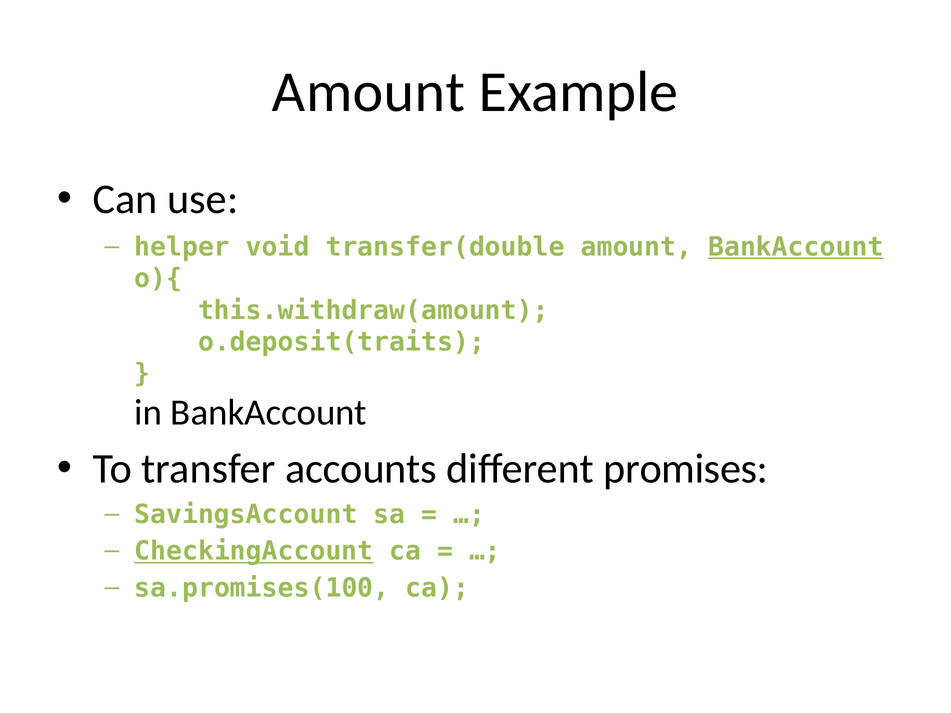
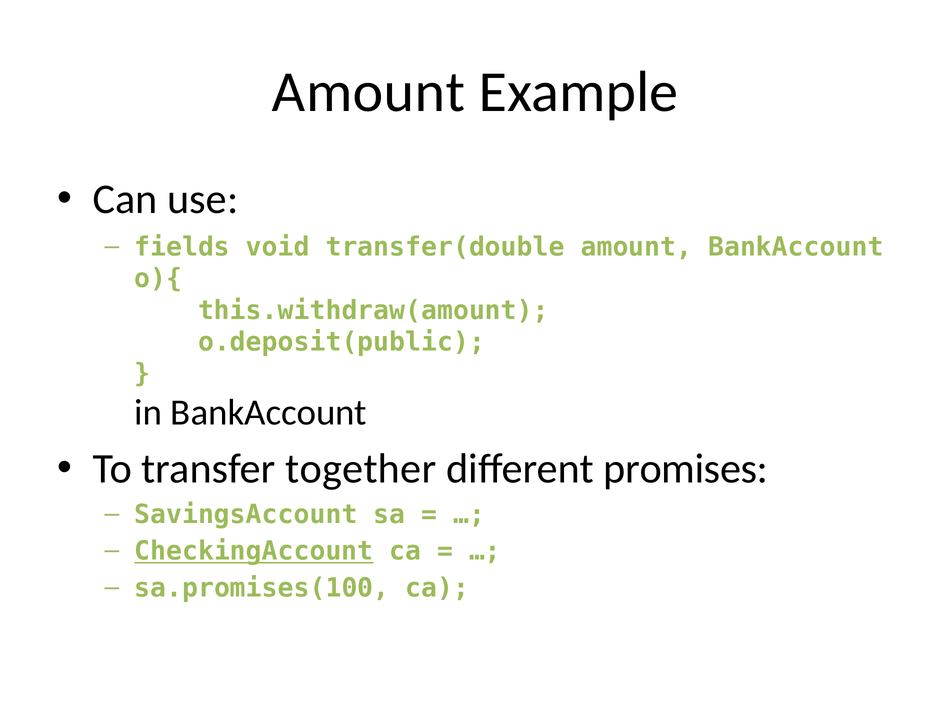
helper: helper -> fields (182, 247)
BankAccount underline: present -> none (796, 247)
o.deposit(traits: o.deposit(traits -> o.deposit(public (342, 342)
accounts: accounts -> together (361, 469)
